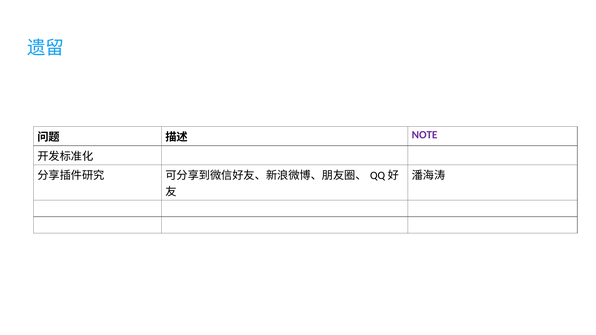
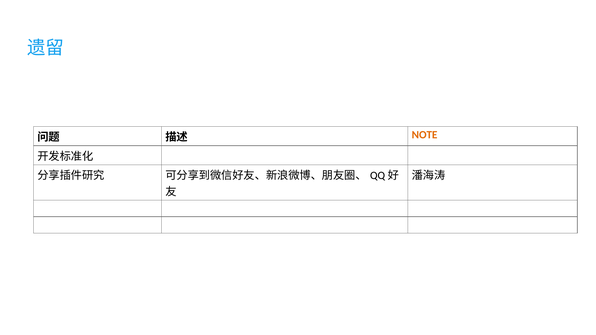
NOTE colour: purple -> orange (425, 135)
